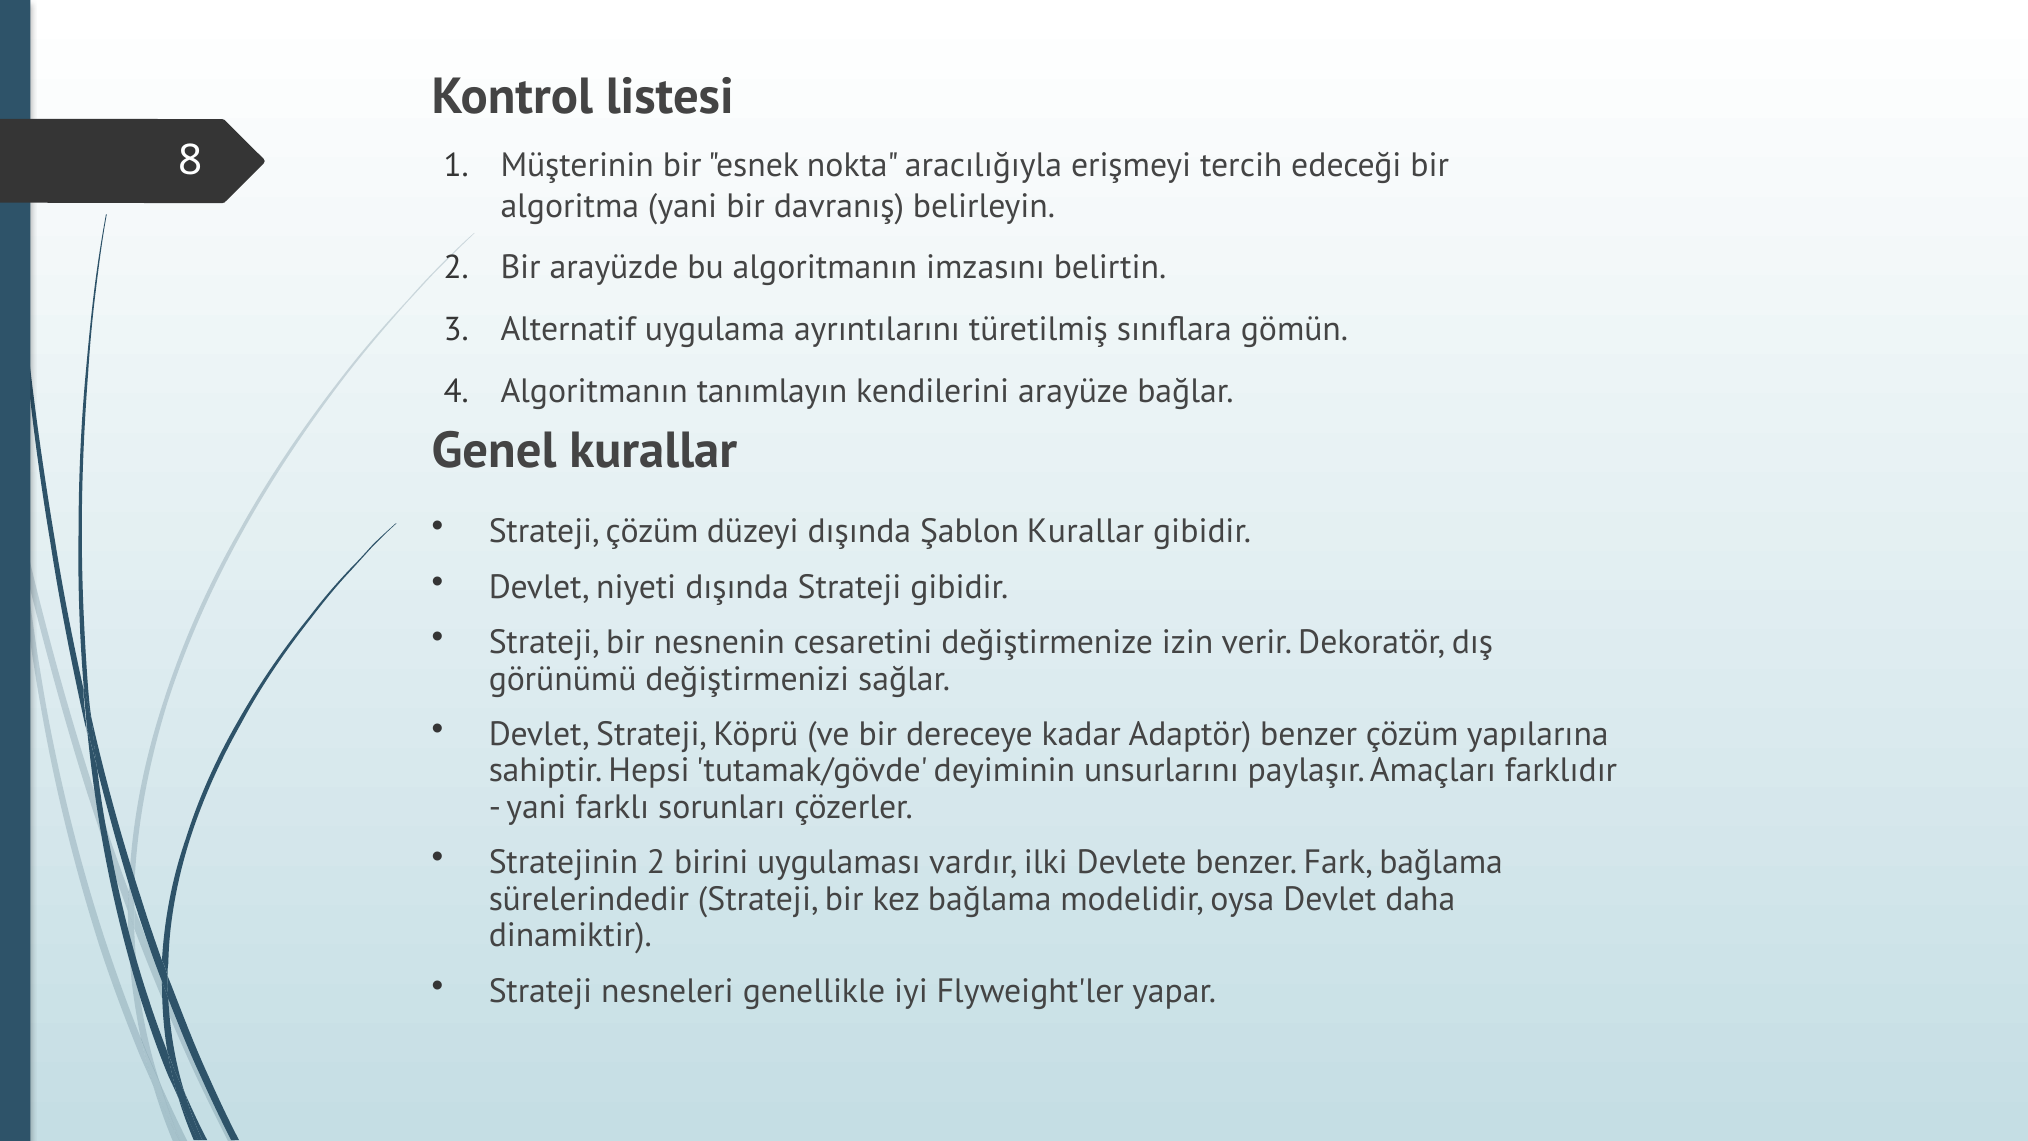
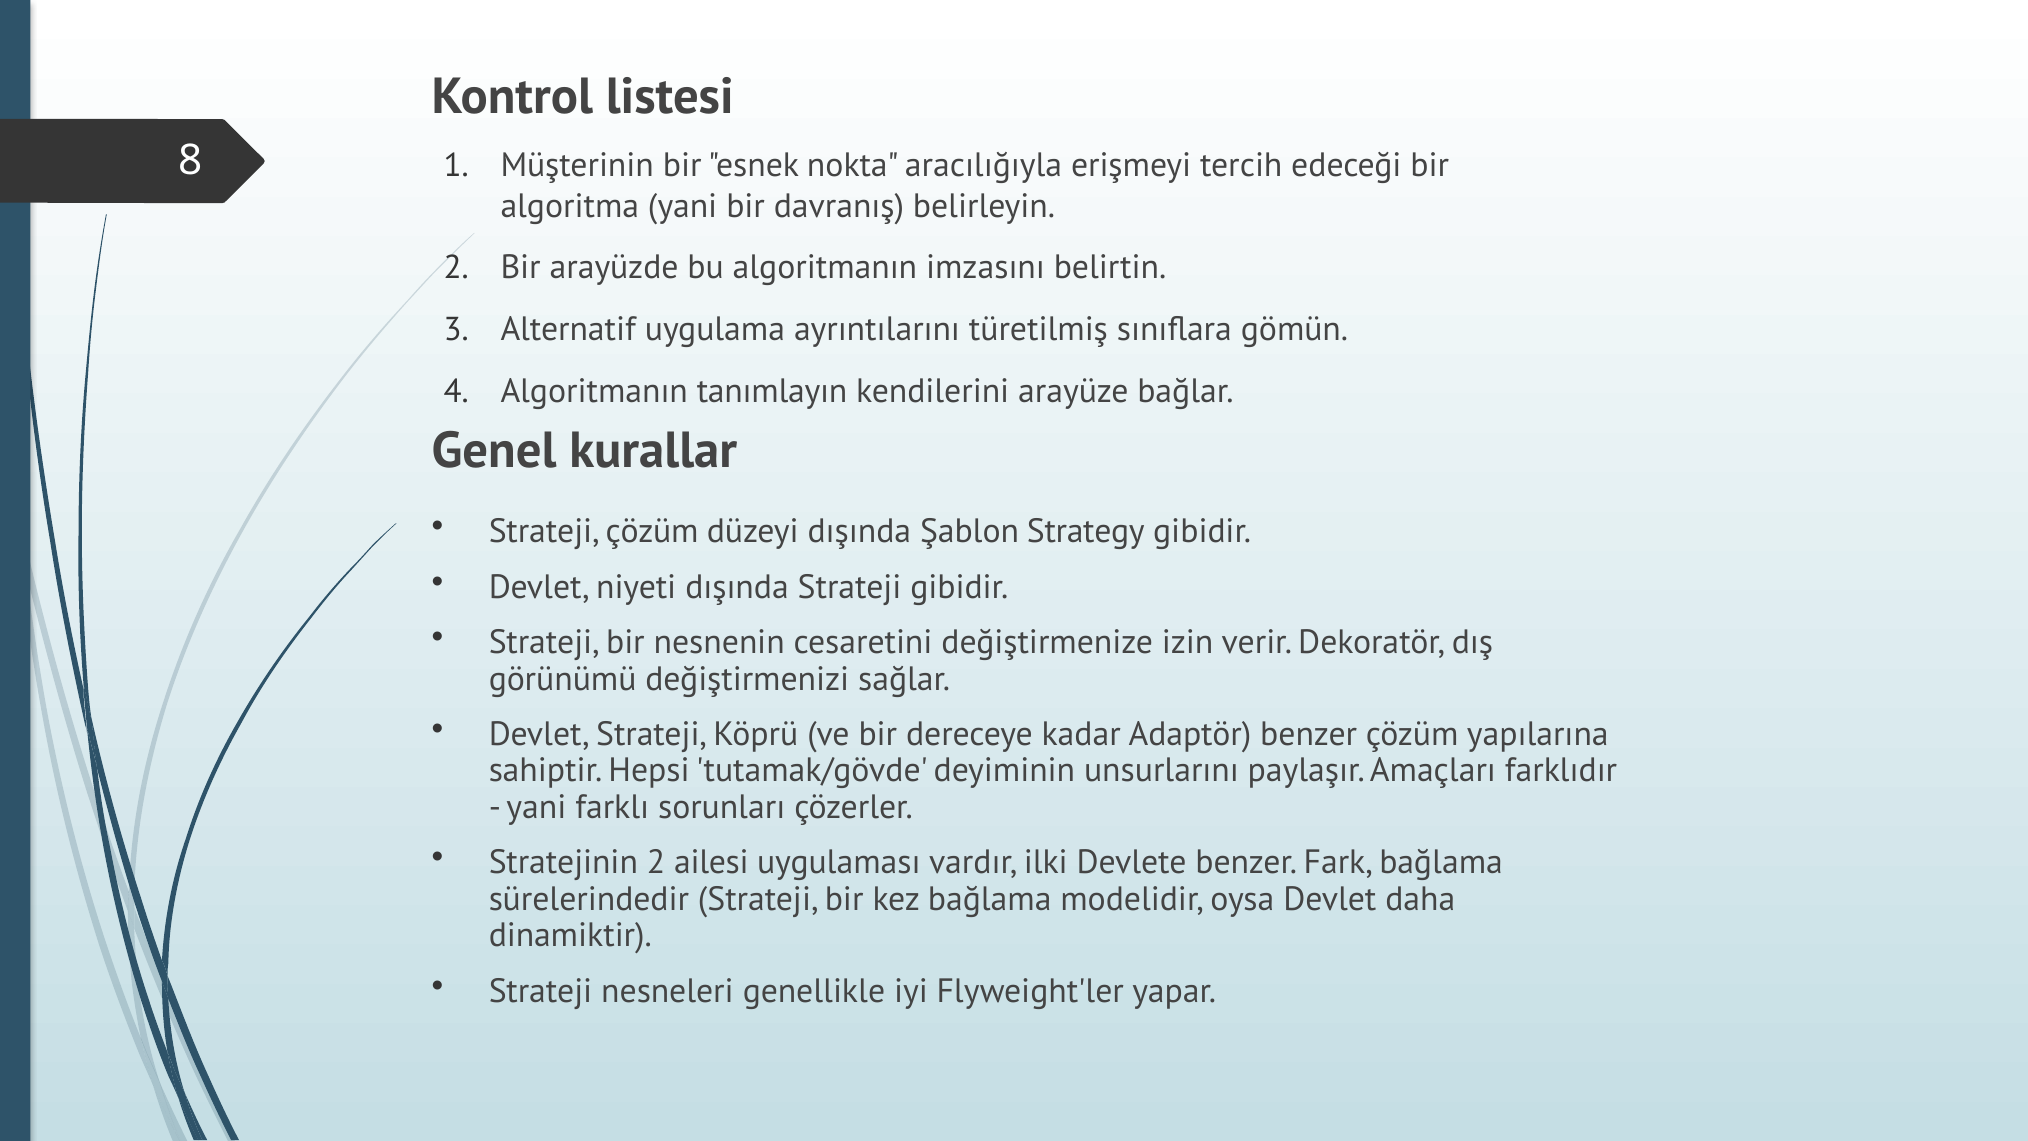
Şablon Kurallar: Kurallar -> Strategy (1086, 531)
birini: birini -> ailesi (711, 863)
